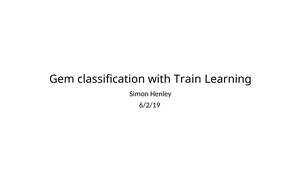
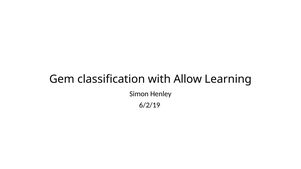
Train: Train -> Allow (188, 79)
